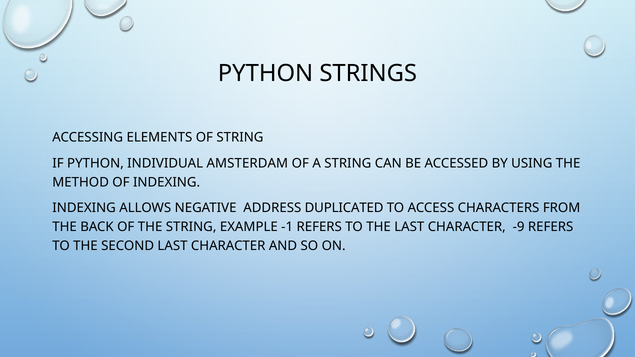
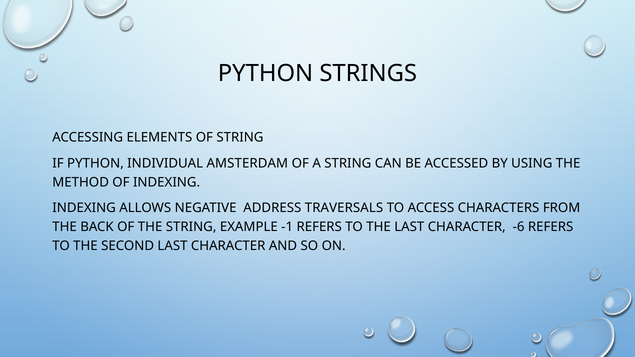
DUPLICATED: DUPLICATED -> TRAVERSALS (344, 208)
-9: -9 -> -6 (519, 227)
